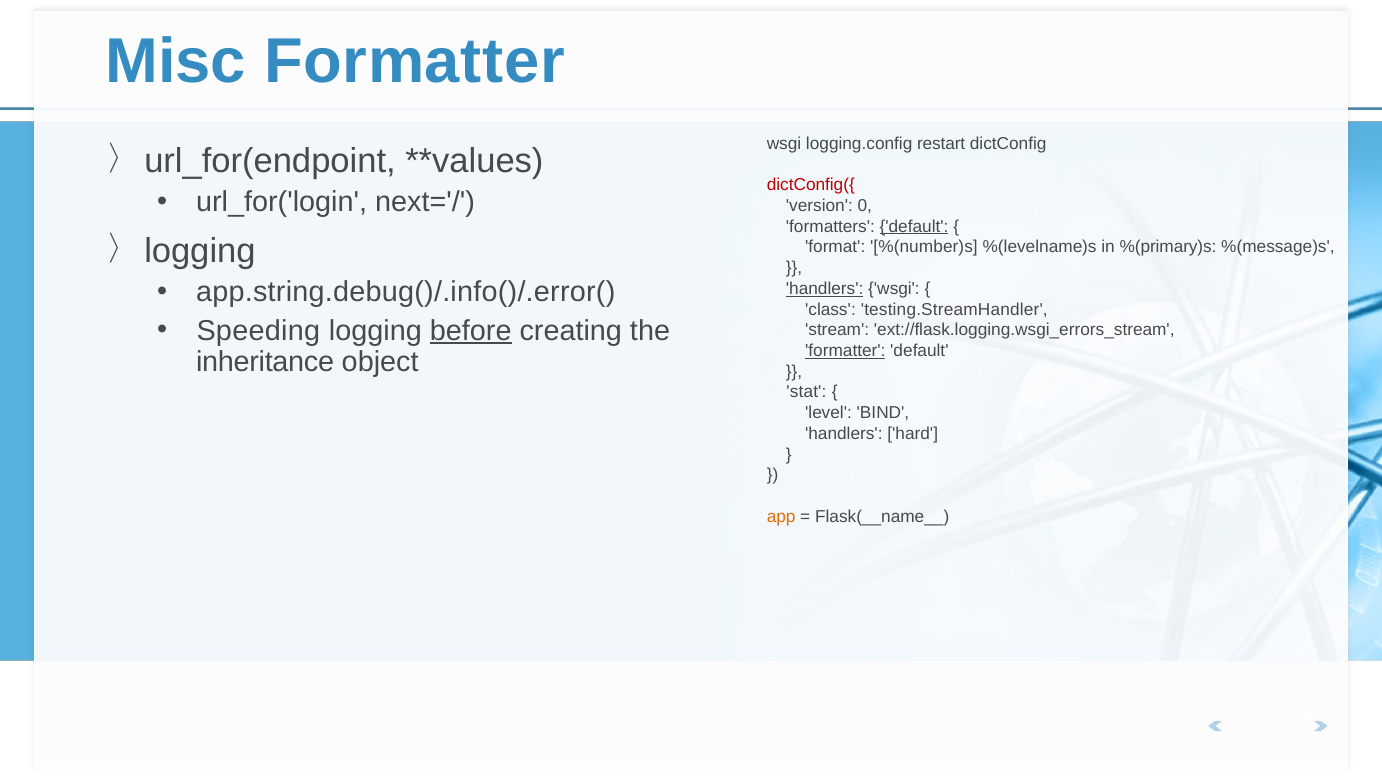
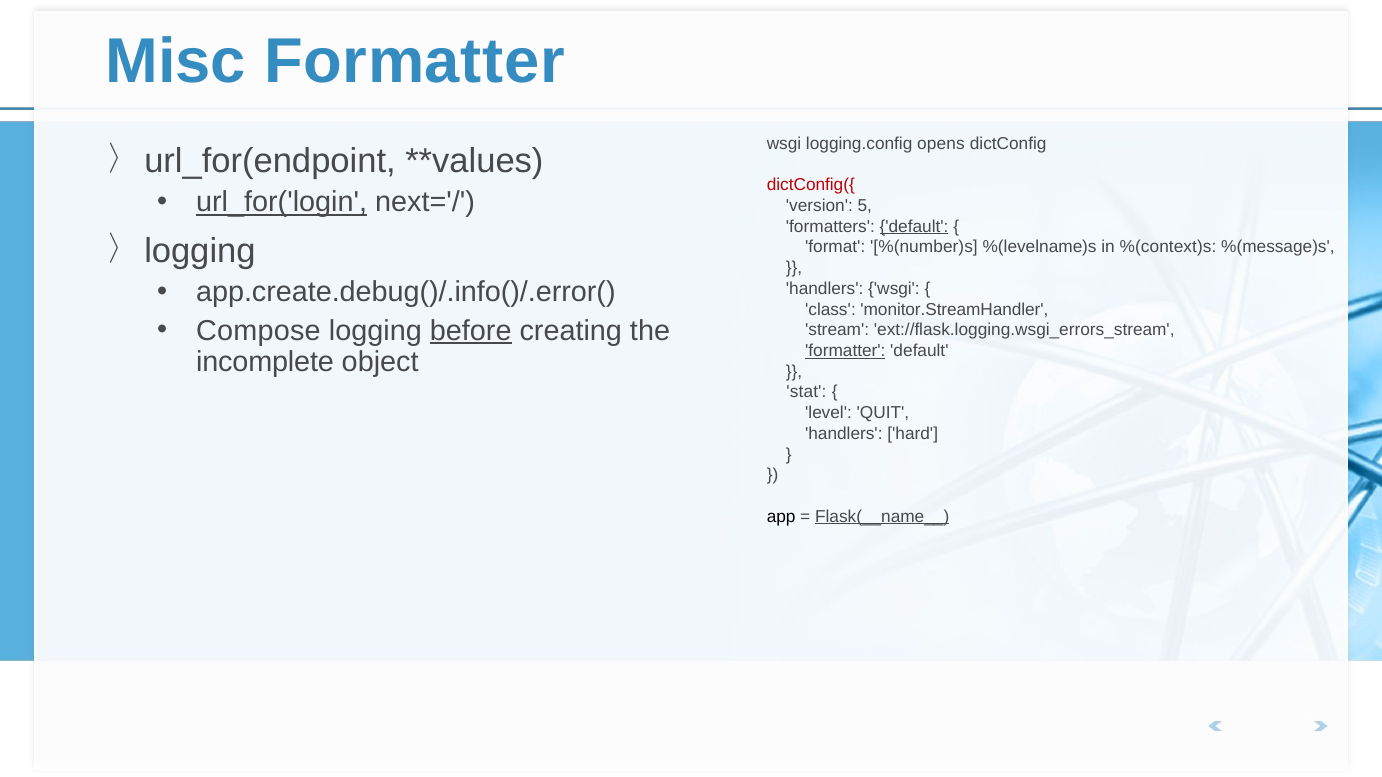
restart: restart -> opens (941, 144)
url_for('login underline: none -> present (282, 202)
0: 0 -> 5 (865, 206)
%(primary)s: %(primary)s -> %(context)s (1168, 247)
app.string.debug()/.info()/.error(: app.string.debug()/.info()/.error( -> app.create.debug()/.info()/.error( (406, 292)
handlers underline: present -> none (825, 289)
testing.StreamHandler: testing.StreamHandler -> monitor.StreamHandler (954, 309)
Speeding: Speeding -> Compose (258, 331)
inheritance: inheritance -> incomplete (265, 362)
BIND: BIND -> QUIT (883, 413)
app colour: orange -> black (781, 517)
Flask(__name__ underline: none -> present (882, 517)
